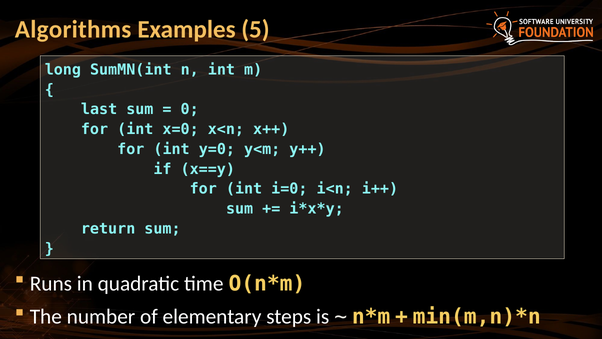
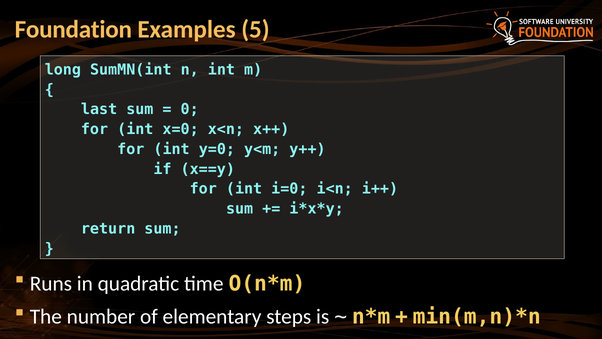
Algorithms: Algorithms -> Foundation (73, 29)
